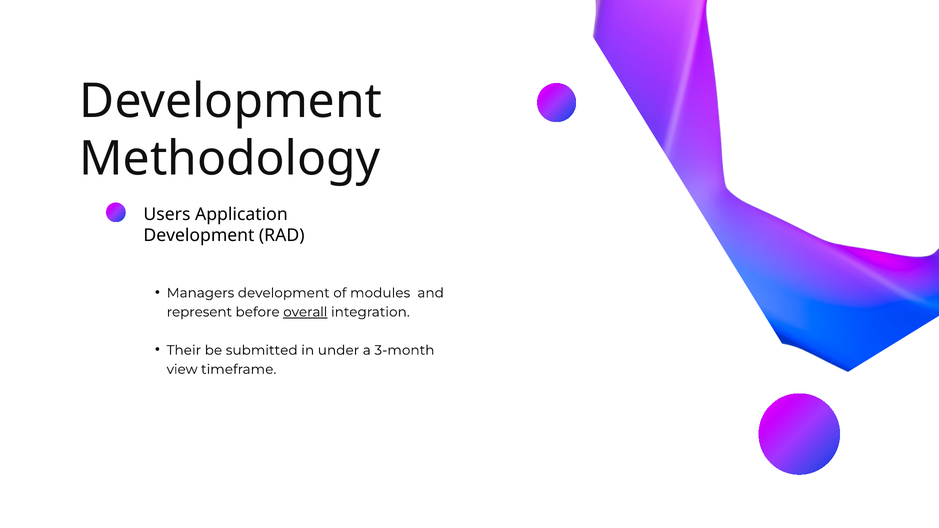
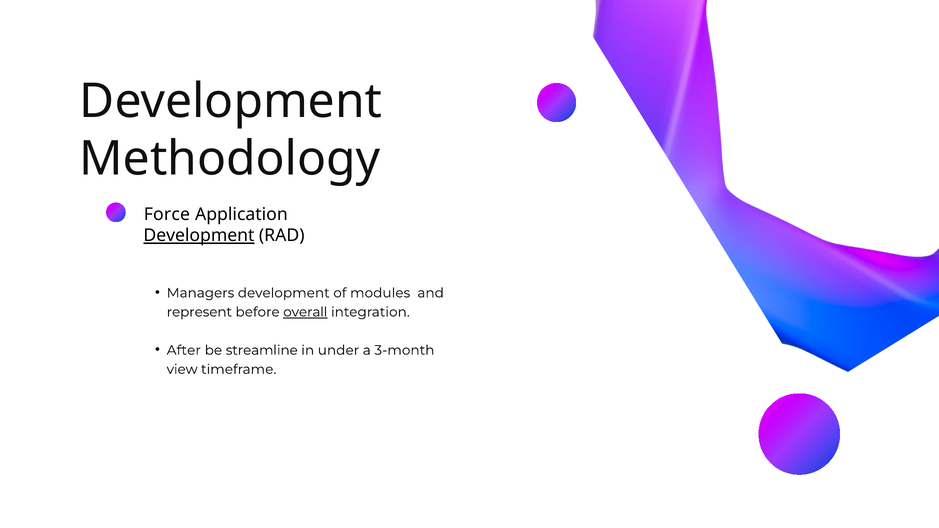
Users: Users -> Force (167, 215)
Development underline: none -> present (199, 236)
Their: Their -> After (184, 350)
submitted: submitted -> streamline (262, 350)
